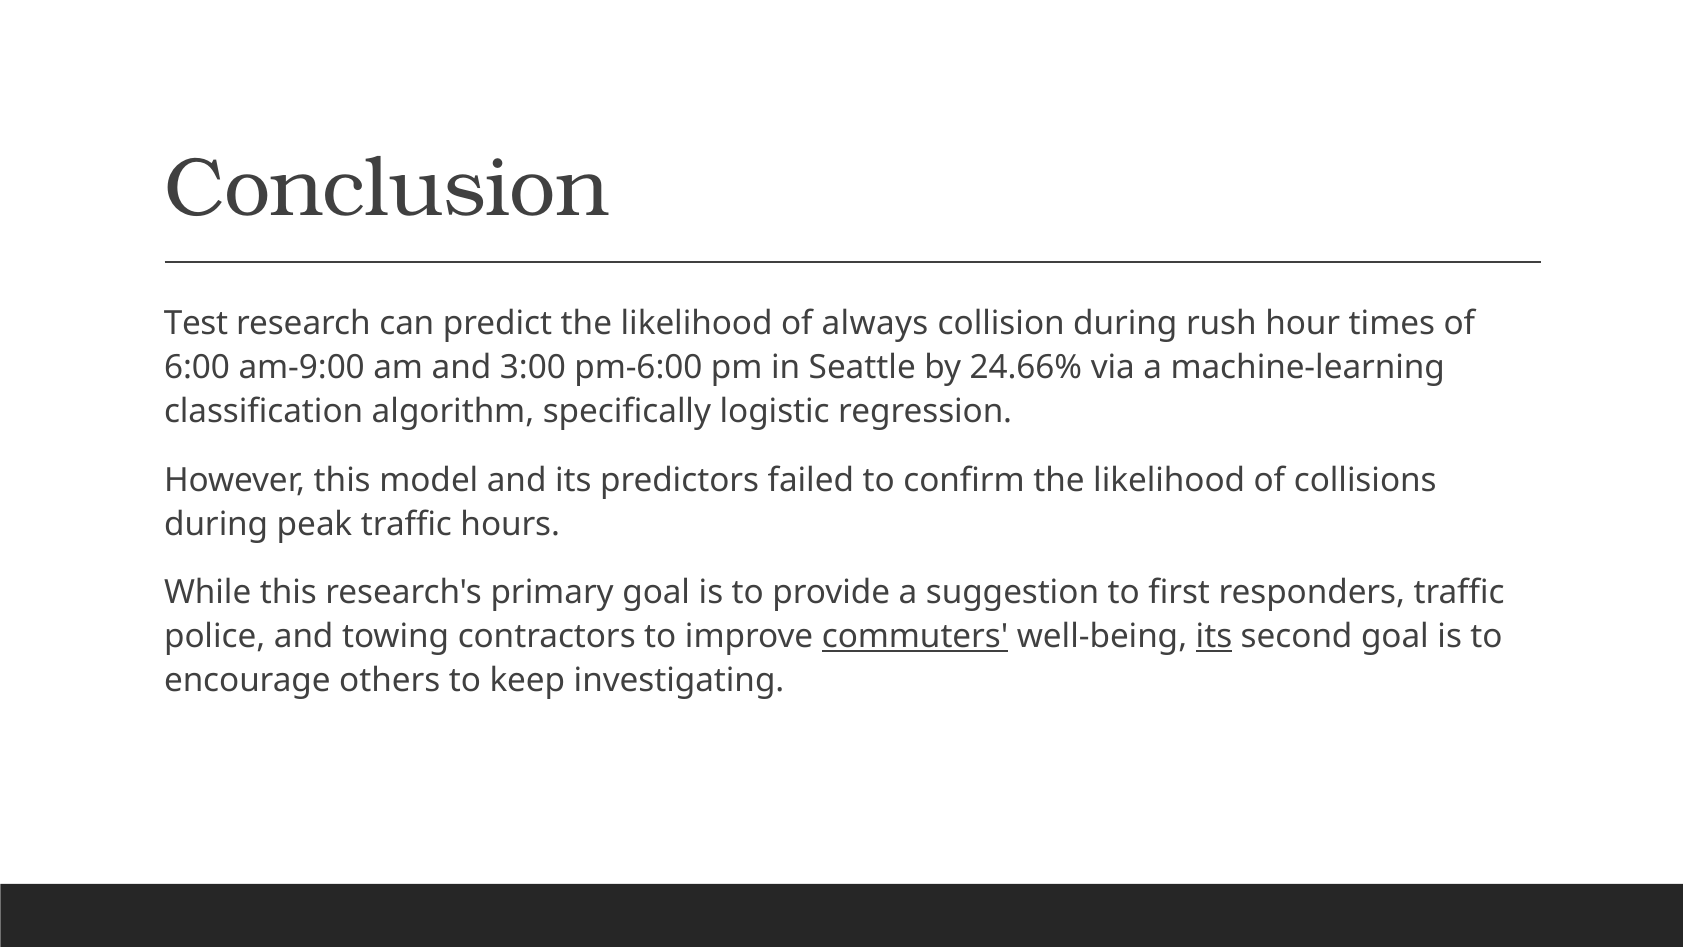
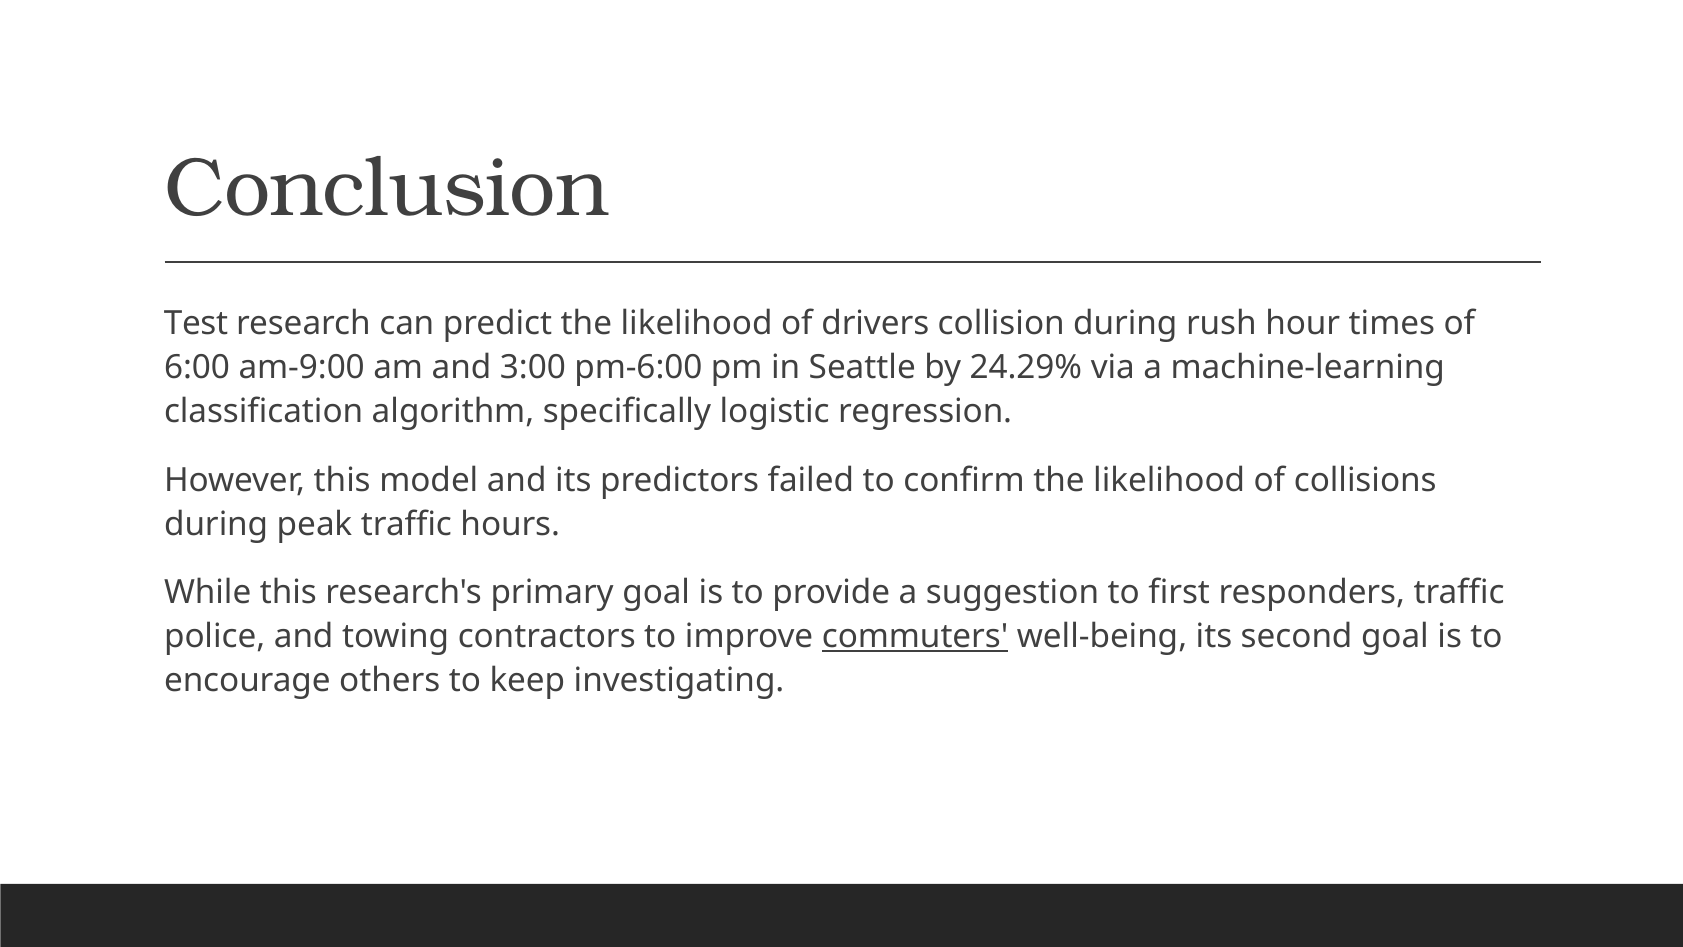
always: always -> drivers (875, 324)
24.66%: 24.66% -> 24.29% (1026, 368)
its underline: present -> none (1214, 636)
